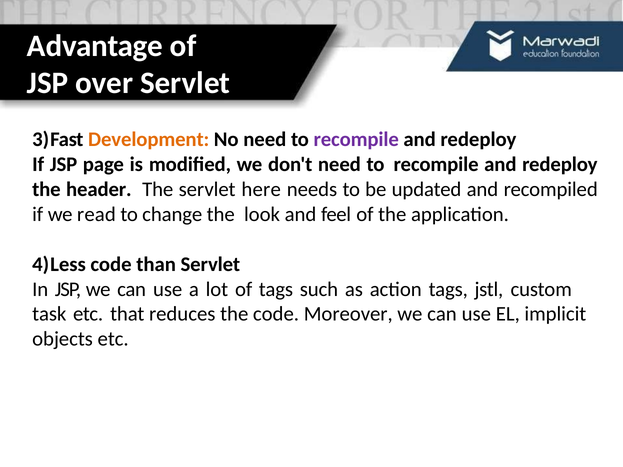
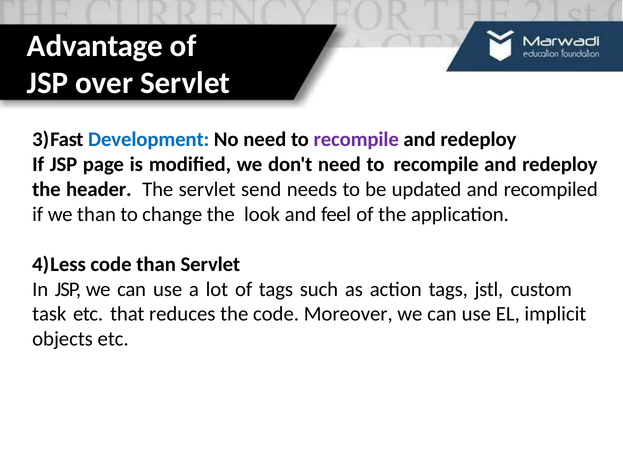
Development colour: orange -> blue (149, 140)
here: here -> send (261, 189)
we read: read -> than (96, 214)
